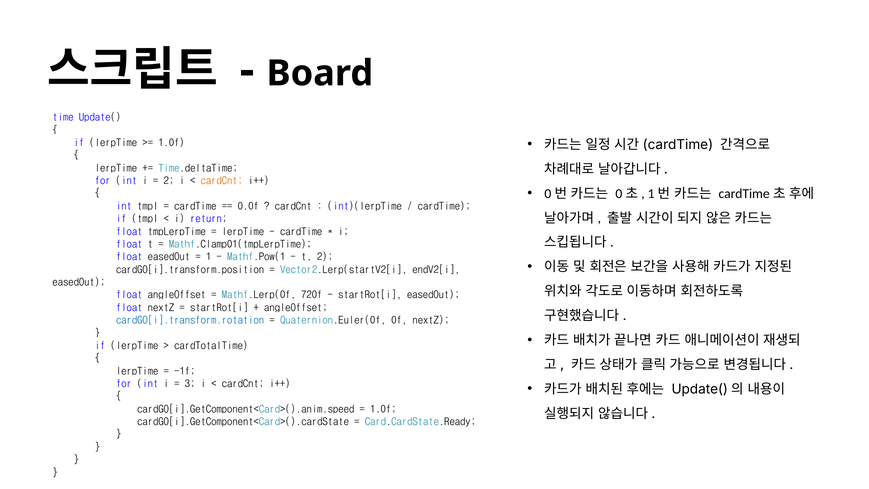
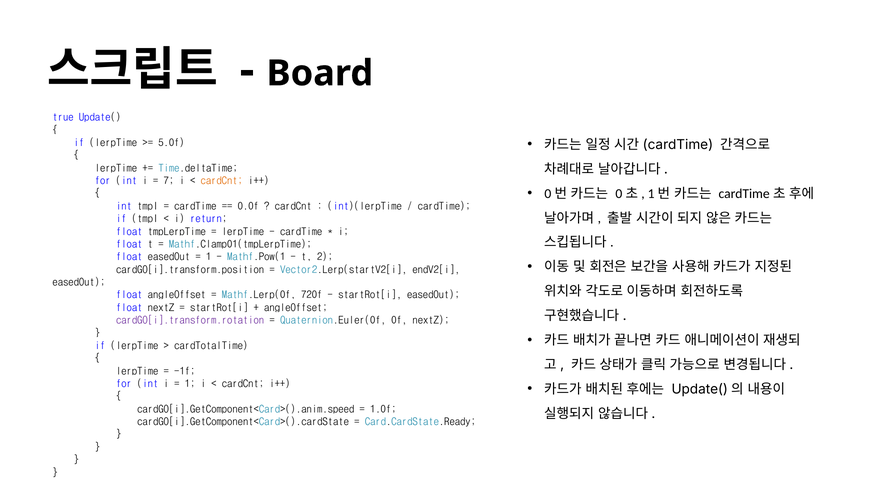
time: time -> true (63, 117)
1.0f: 1.0f -> 5.0f (172, 143)
2: 2 -> 7 (169, 181)
cardGO[i].transform.rotation colour: blue -> purple (190, 320)
3: 3 -> 1 (190, 384)
